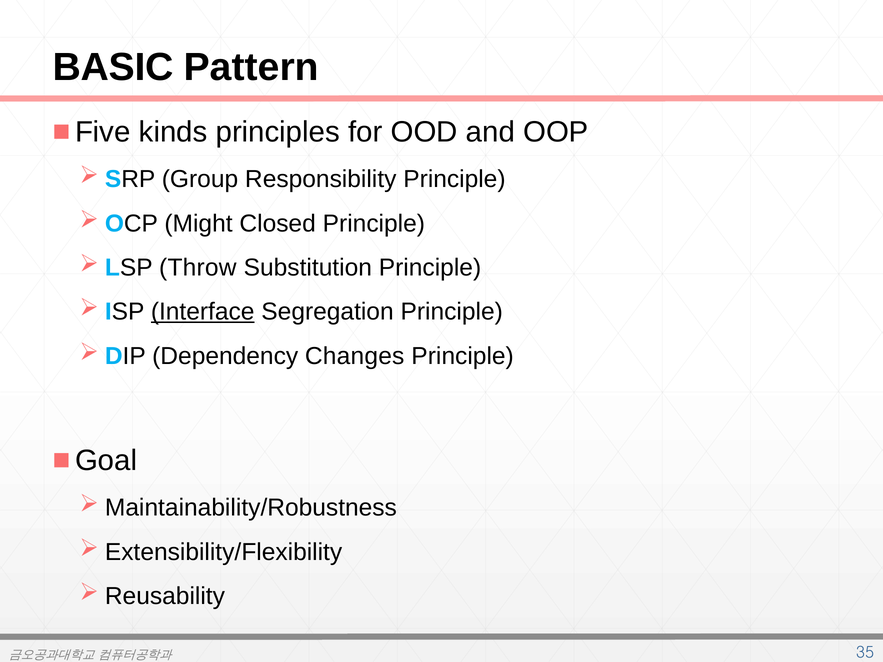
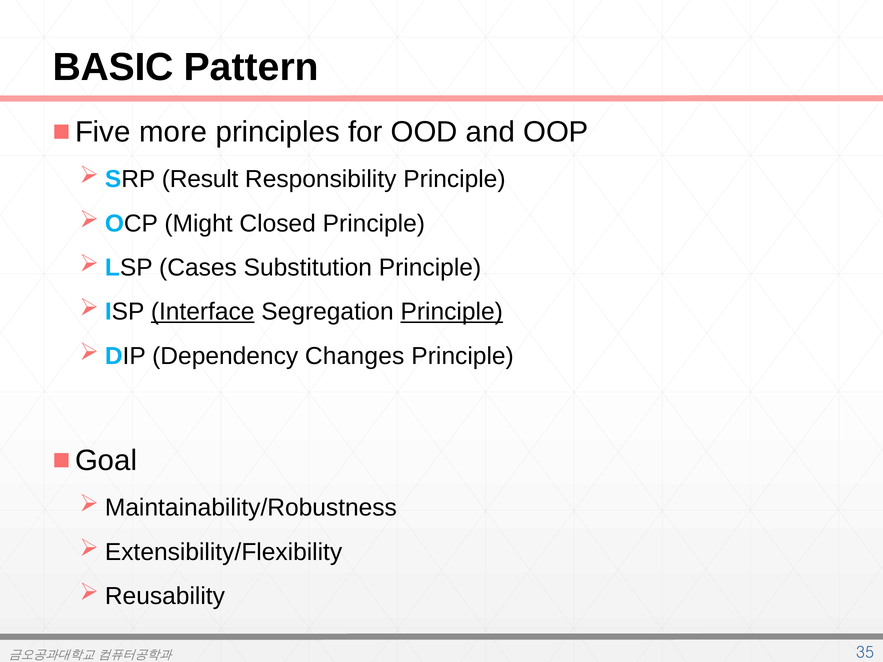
kinds: kinds -> more (173, 132)
Group: Group -> Result (200, 179)
Throw: Throw -> Cases (198, 268)
Principle underline: none -> present (452, 312)
